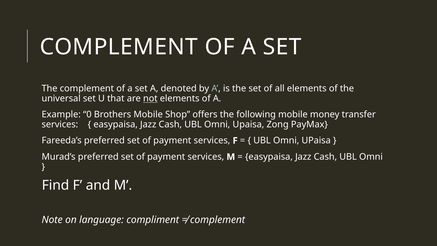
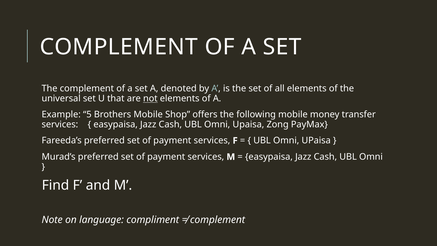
0: 0 -> 5 (87, 114)
